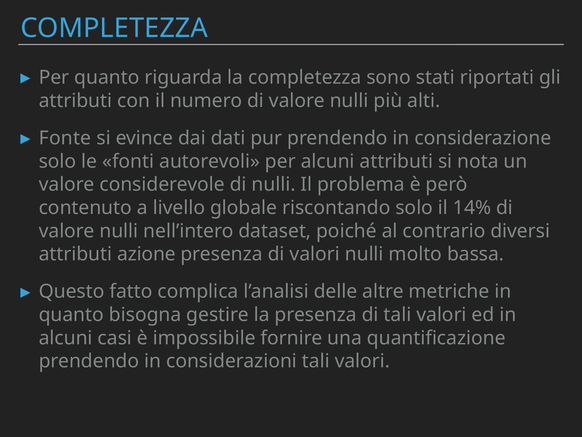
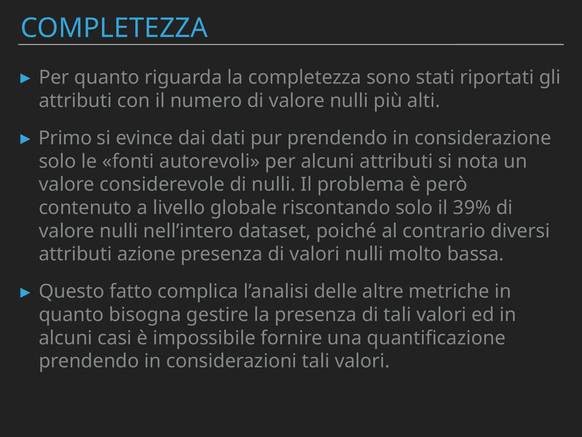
Fonte: Fonte -> Primo (65, 138)
14%: 14% -> 39% (472, 208)
